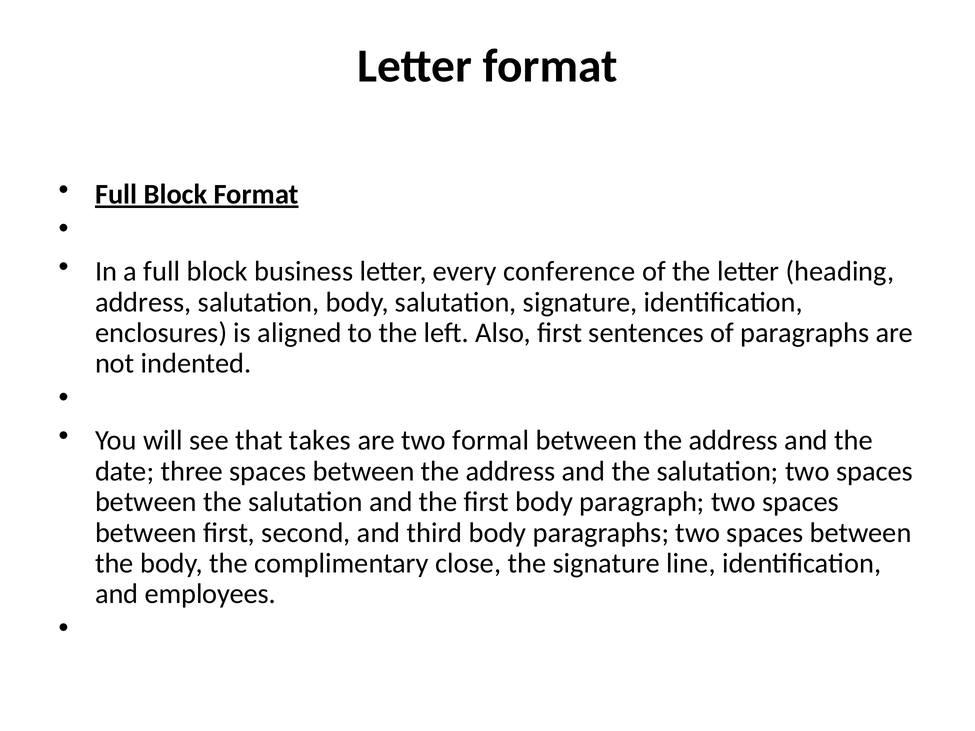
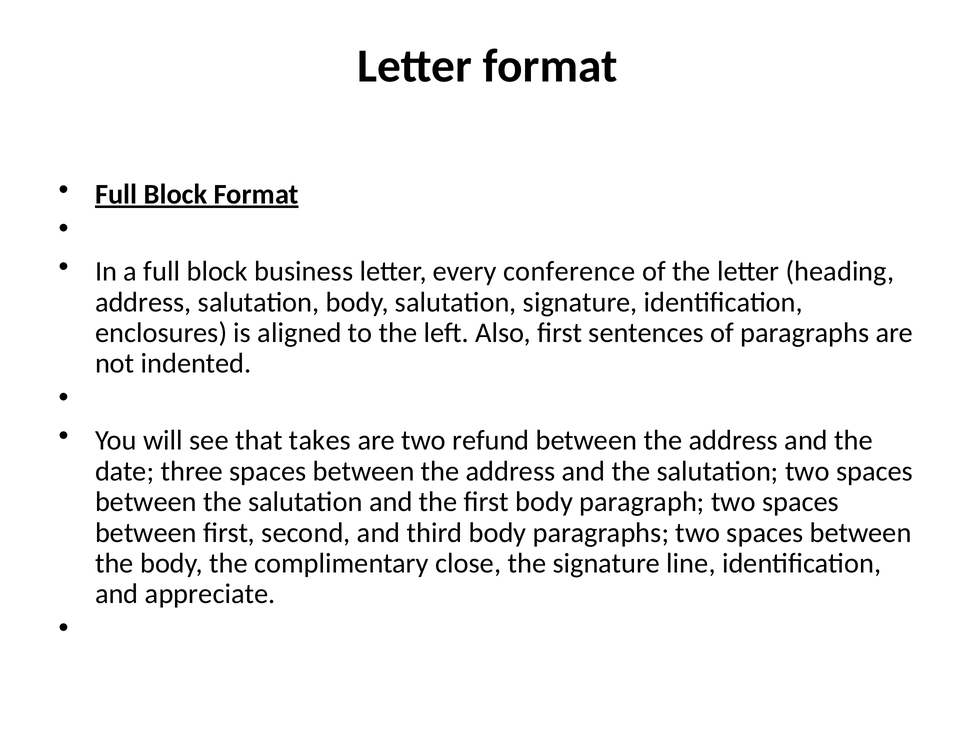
formal: formal -> refund (491, 441)
employees: employees -> appreciate (210, 594)
